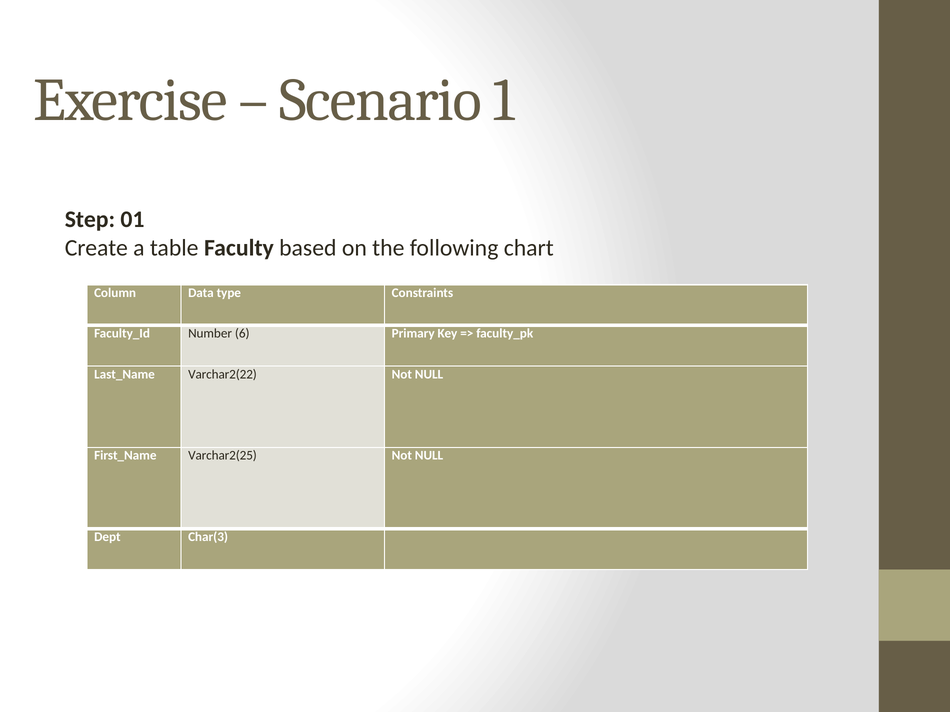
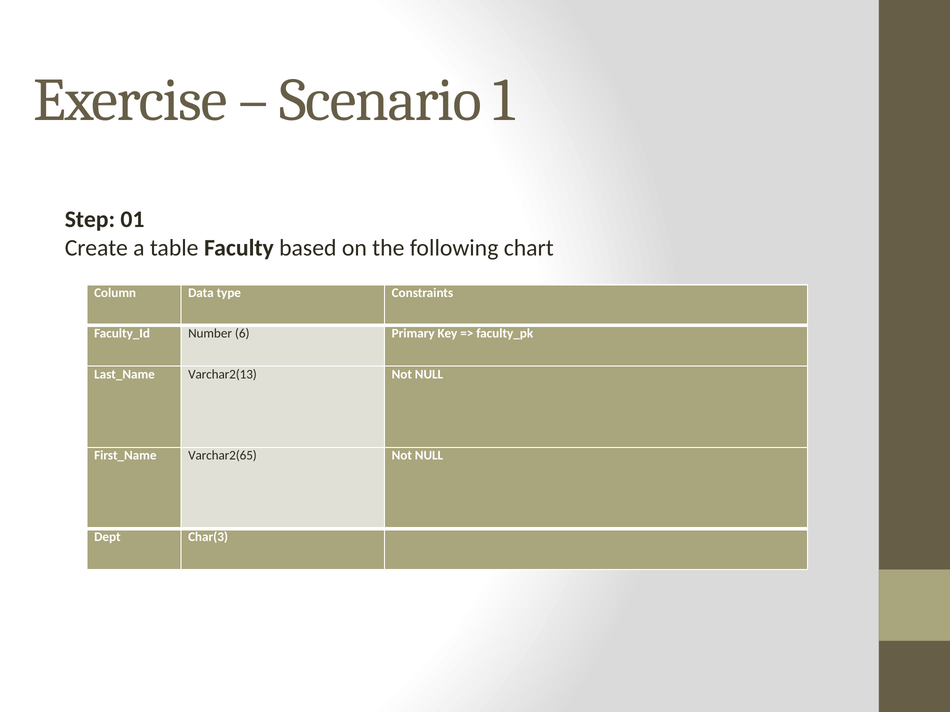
Varchar2(22: Varchar2(22 -> Varchar2(13 (222, 375)
Varchar2(25: Varchar2(25 -> Varchar2(65 (222, 456)
